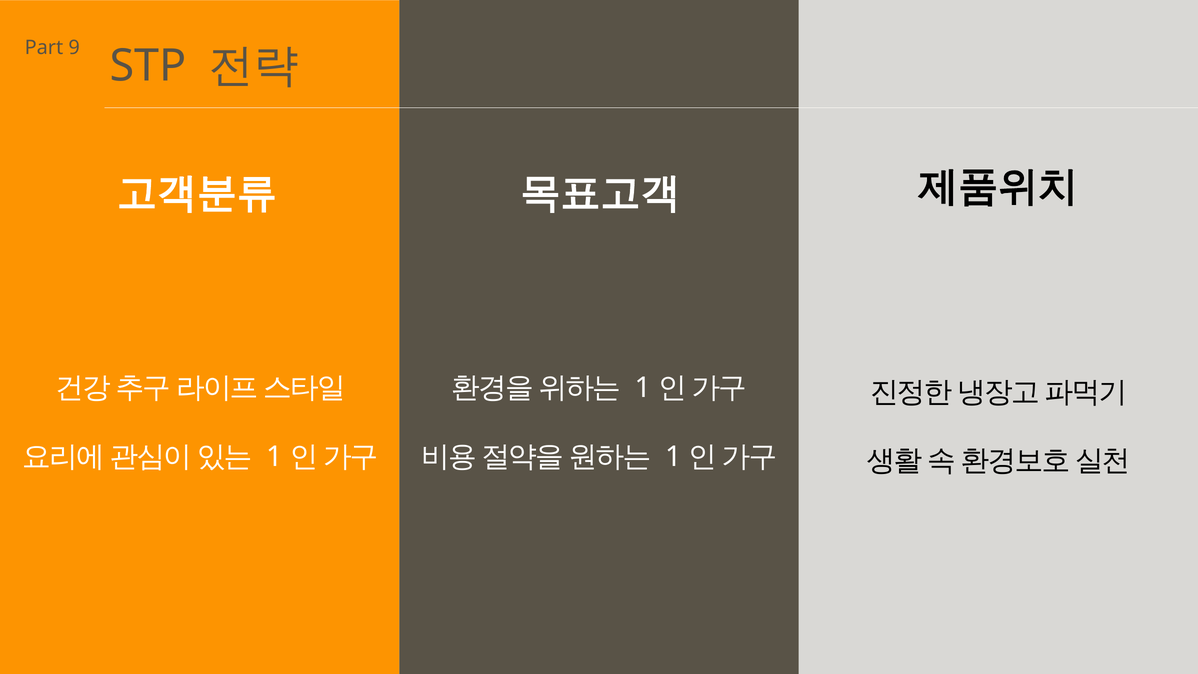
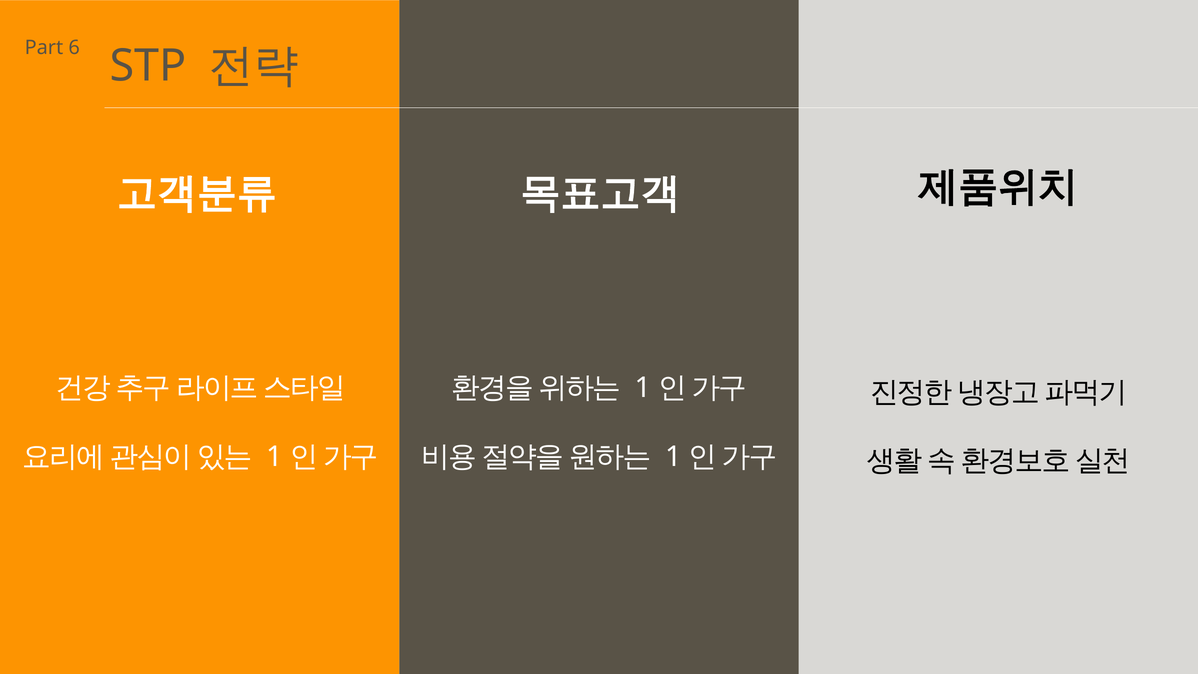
9: 9 -> 6 (74, 48)
